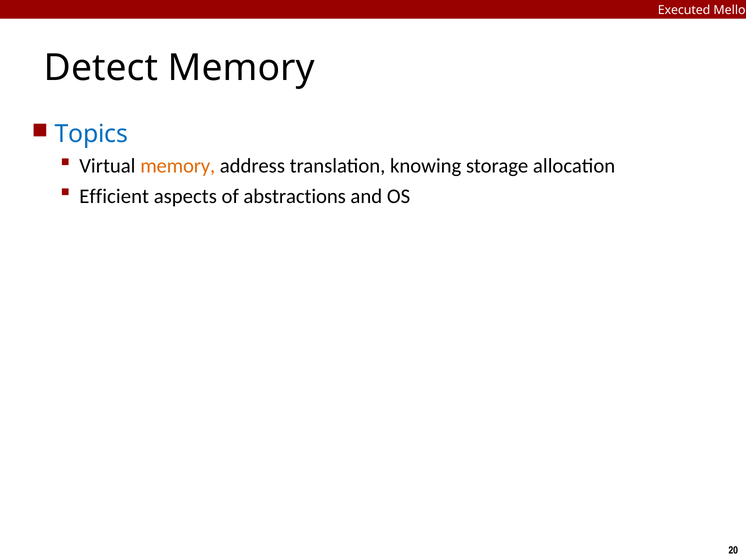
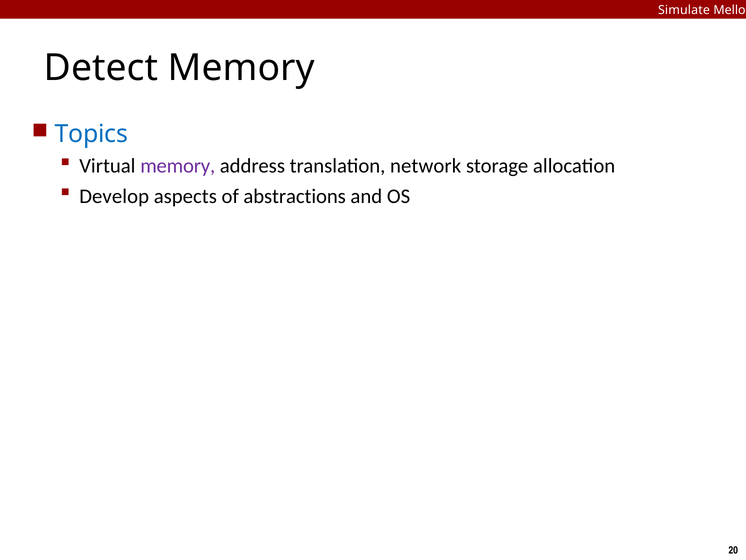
Executed: Executed -> Simulate (684, 10)
memory colour: orange -> purple (178, 166)
knowing: knowing -> network (426, 166)
Efficient: Efficient -> Develop (114, 196)
